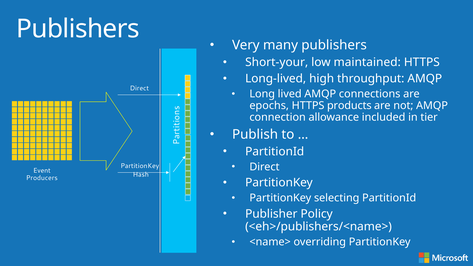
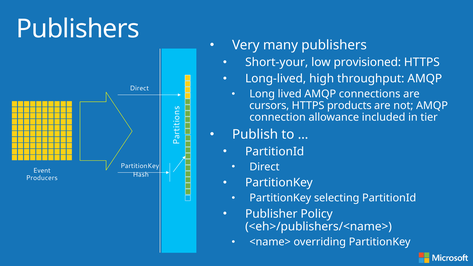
maintained: maintained -> provisioned (367, 62)
epochs: epochs -> cursors (269, 106)
